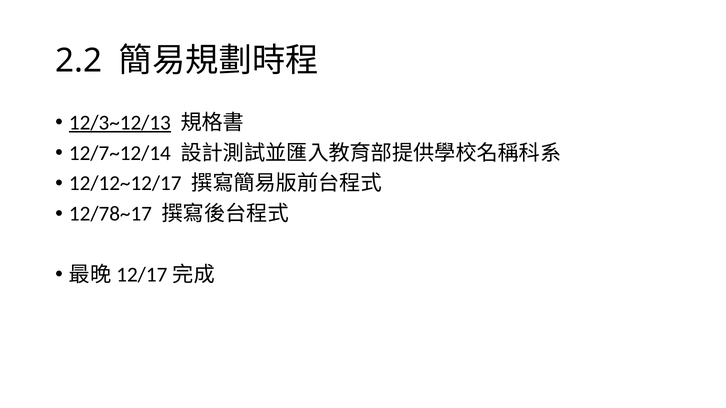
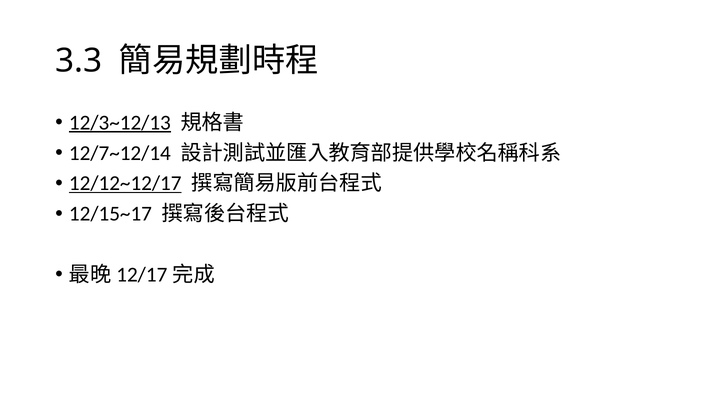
2.2: 2.2 -> 3.3 (79, 61)
12/12~12/17 underline: none -> present (125, 184)
12/78~17: 12/78~17 -> 12/15~17 (110, 214)
